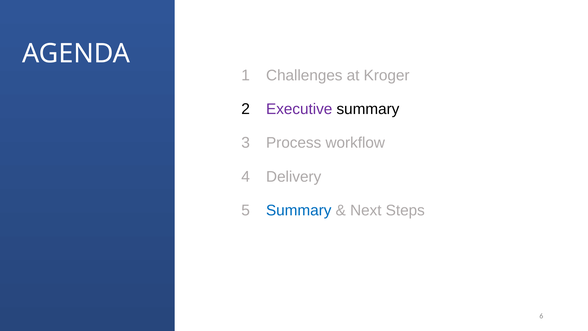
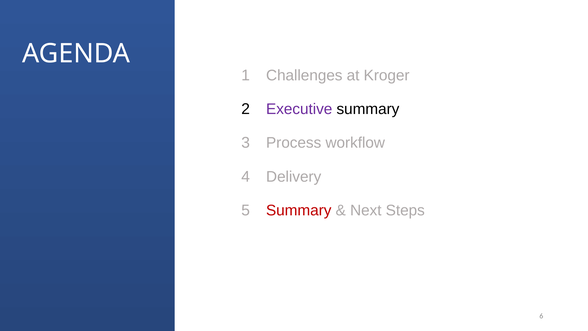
Summary colour: blue -> red (299, 210)
